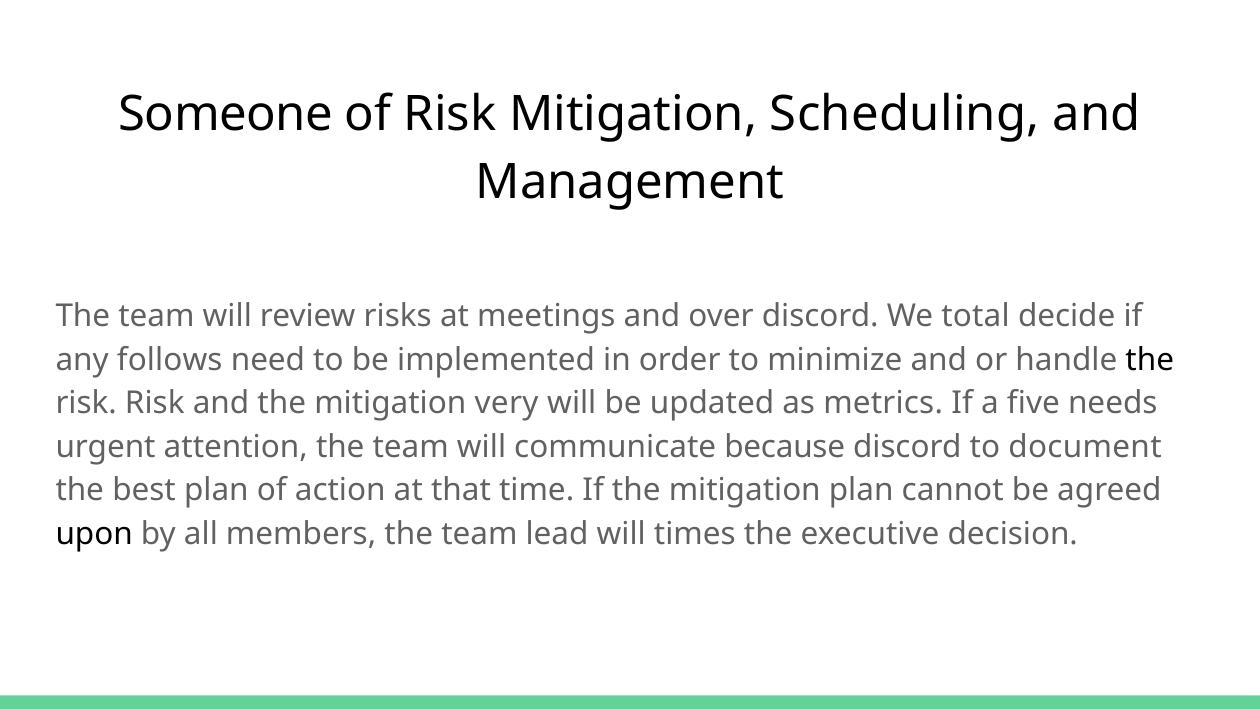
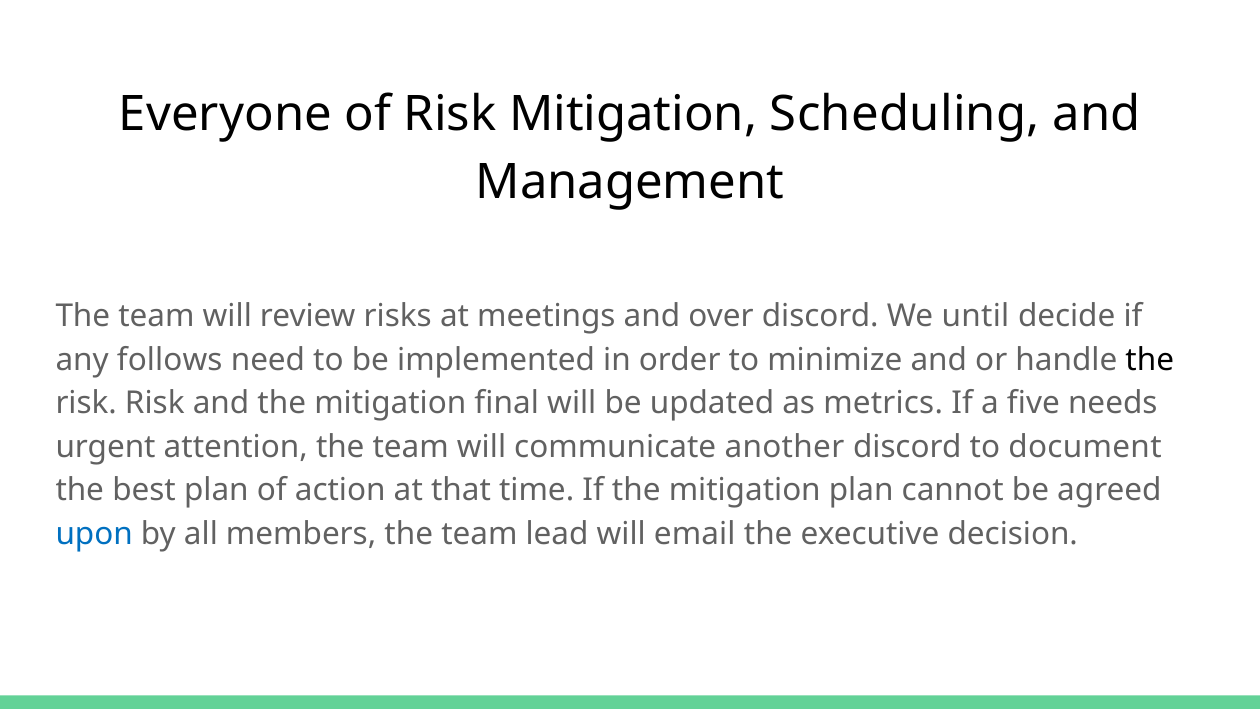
Someone: Someone -> Everyone (225, 115)
total: total -> until (975, 316)
very: very -> final (507, 403)
because: because -> another (784, 447)
upon colour: black -> blue (94, 533)
times: times -> email (695, 533)
